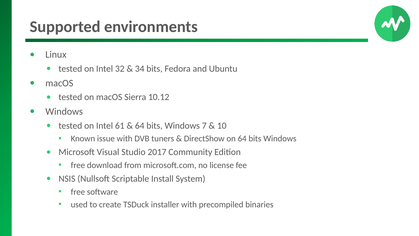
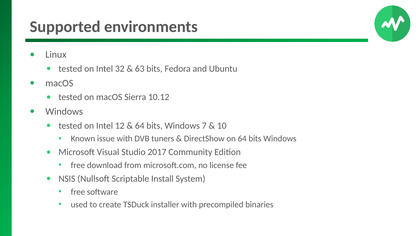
34: 34 -> 63 (140, 69)
61: 61 -> 12 (120, 125)
